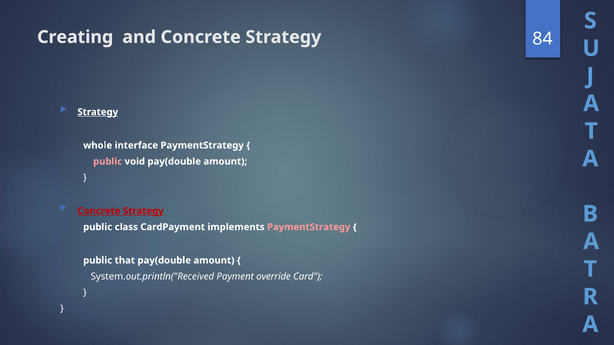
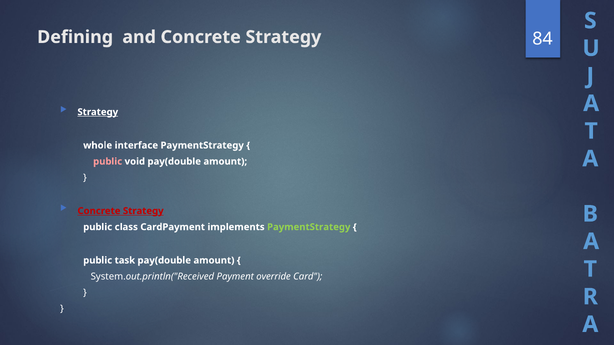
Creating: Creating -> Defining (75, 37)
PaymentStrategy colour: pink -> light green (309, 227)
that: that -> task (125, 261)
